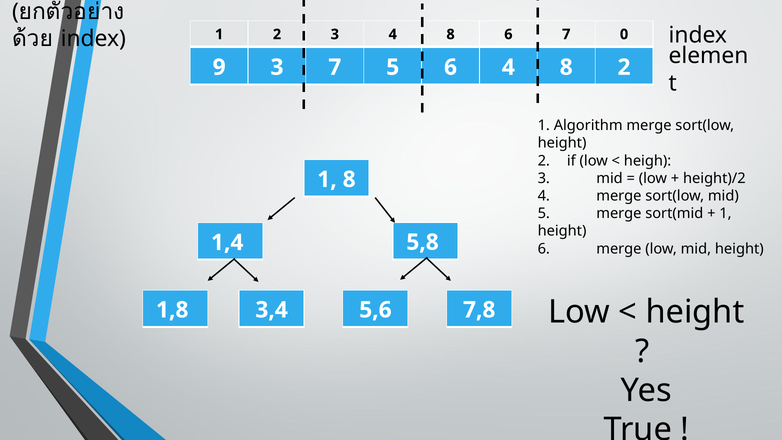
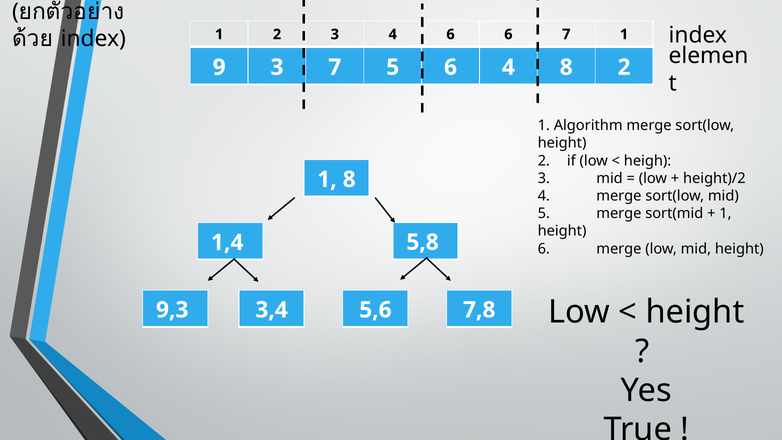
3 4 8: 8 -> 6 (451, 34)
7 0: 0 -> 1 (624, 34)
1,8: 1,8 -> 9,3 (172, 310)
